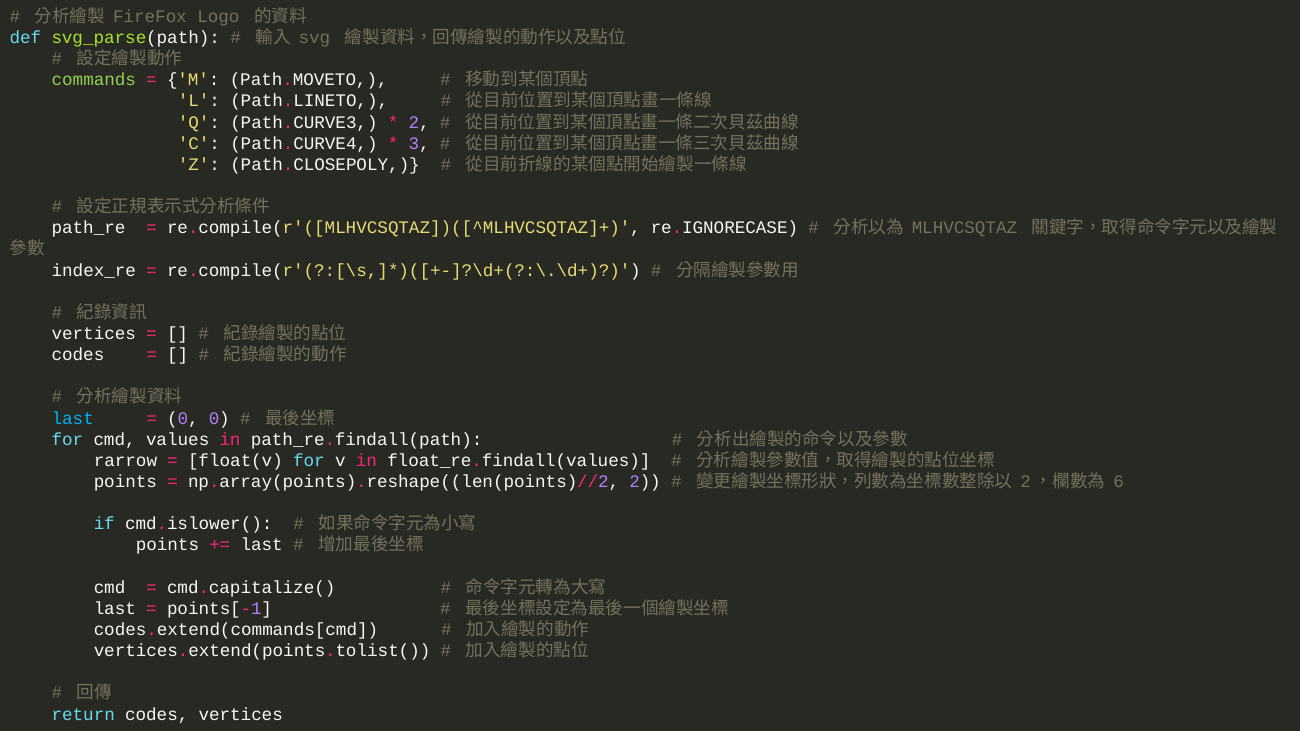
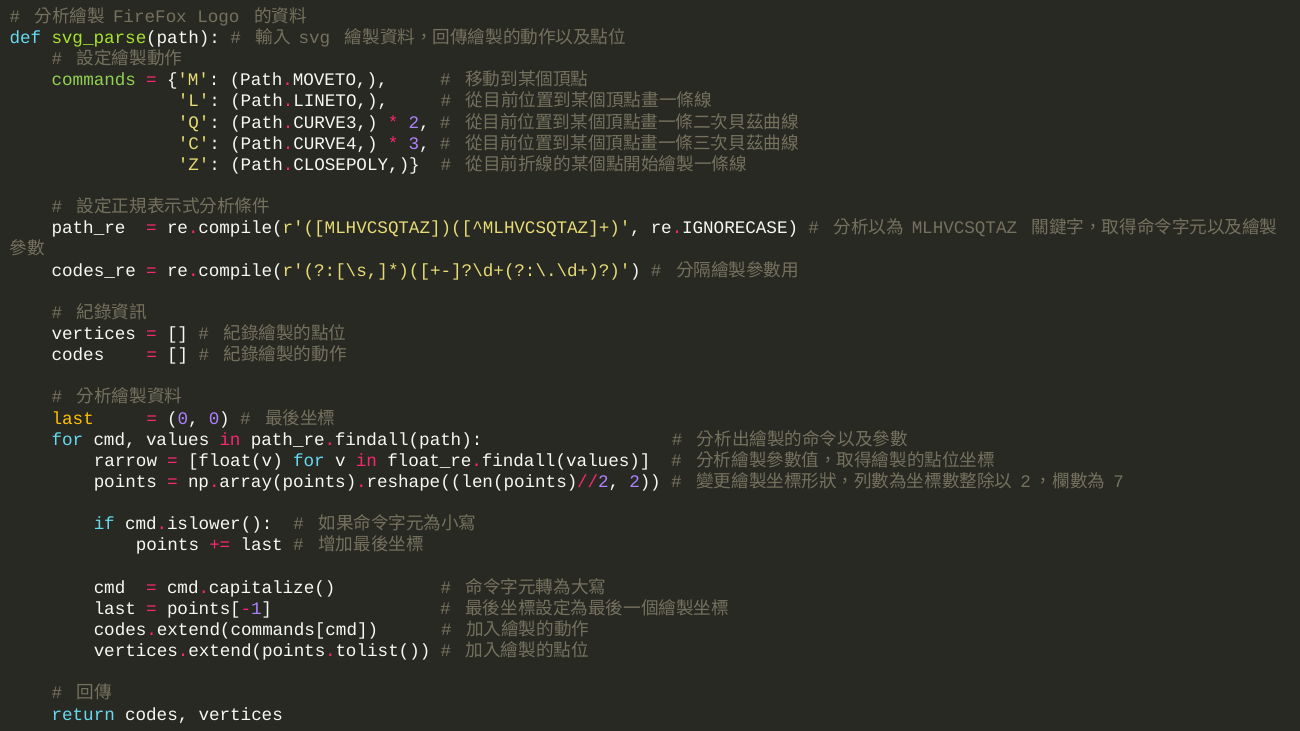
index_re: index_re -> codes_re (94, 270)
last colour: light blue -> yellow (73, 418)
6: 6 -> 7 (1119, 482)
